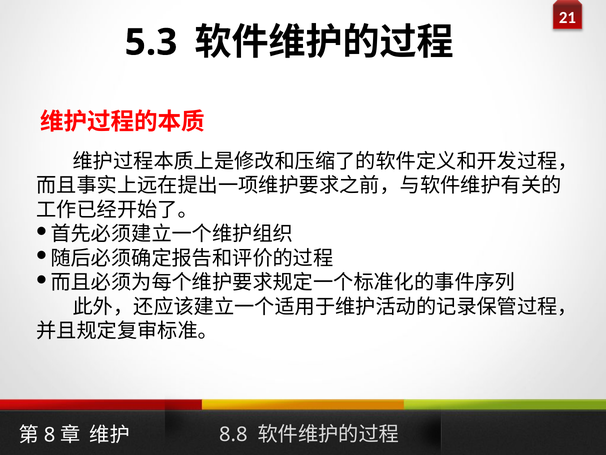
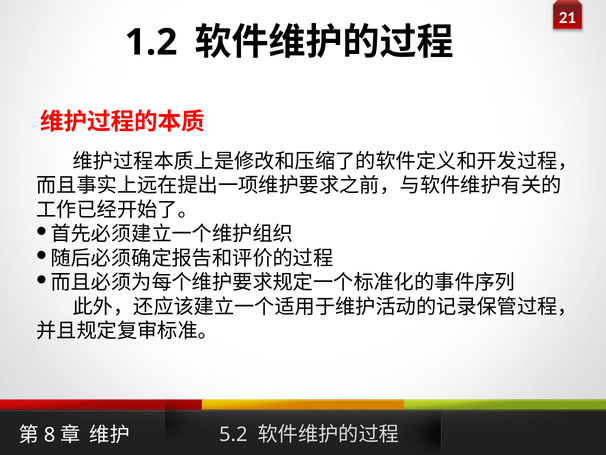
5.3: 5.3 -> 1.2 (151, 42)
8.8: 8.8 -> 5.2 (233, 434)
